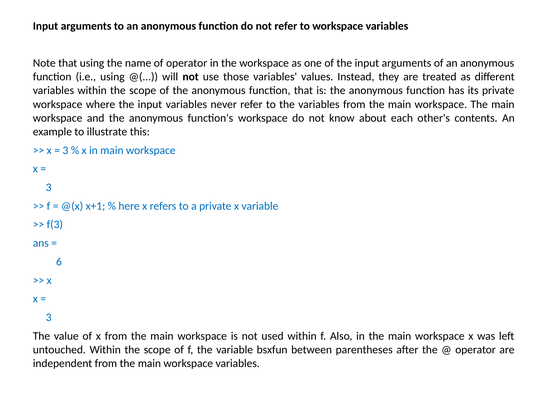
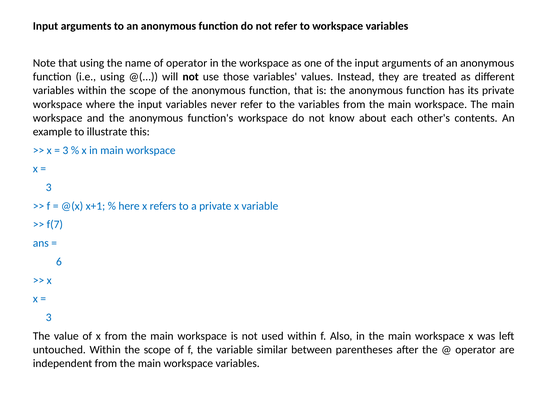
f(3: f(3 -> f(7 (55, 225)
bsxfun: bsxfun -> similar (272, 350)
